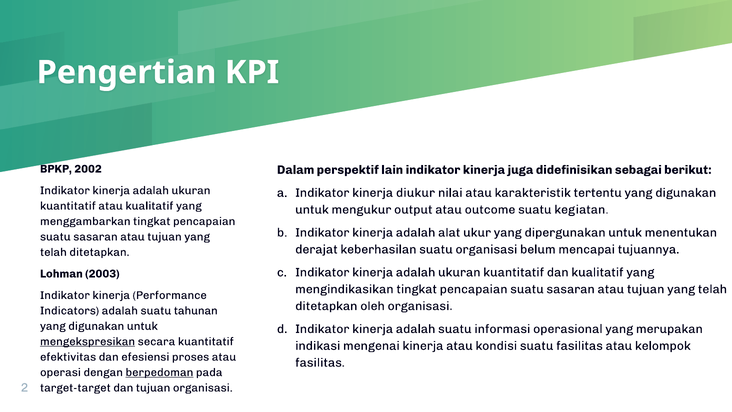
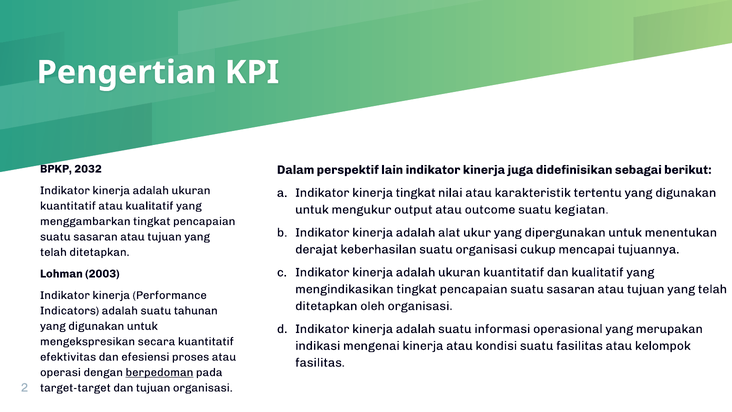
2002: 2002 -> 2032 (88, 169)
kinerja diukur: diukur -> tingkat (416, 193)
belum: belum -> cukup (538, 249)
mengekspresikan underline: present -> none (88, 341)
